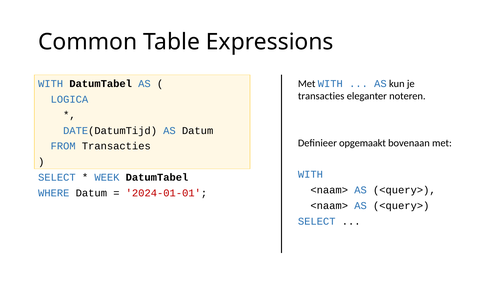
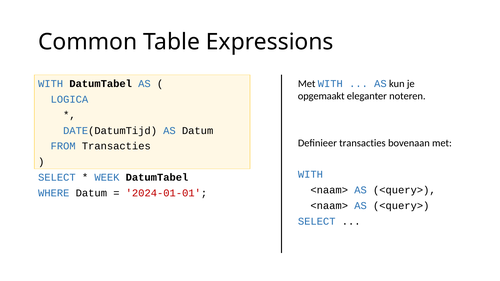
transacties: transacties -> opgemaakt (321, 96)
Definieer opgemaakt: opgemaakt -> transacties (362, 143)
